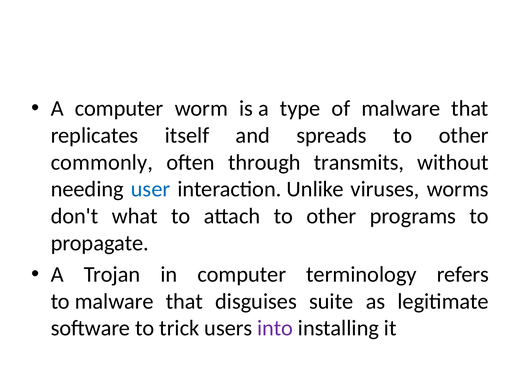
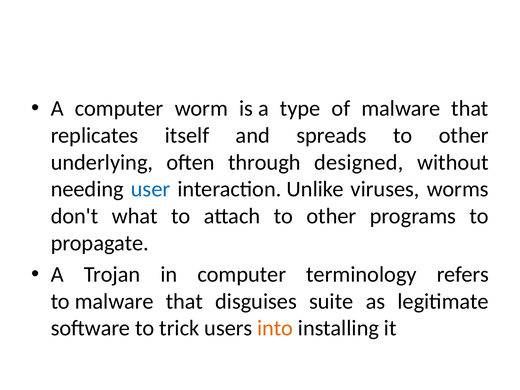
commonly: commonly -> underlying (102, 162)
transmits: transmits -> designed (359, 162)
into colour: purple -> orange (275, 328)
